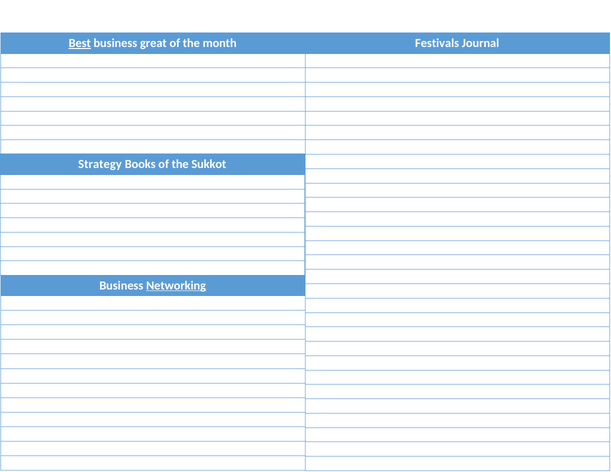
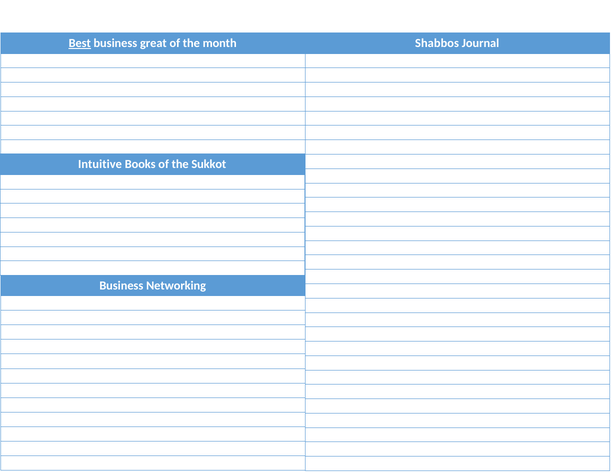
Festivals: Festivals -> Shabbos (437, 43)
Strategy: Strategy -> Intuitive (100, 164)
Networking underline: present -> none (176, 286)
